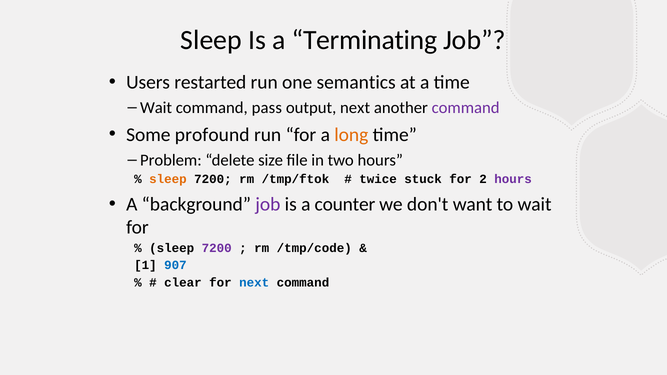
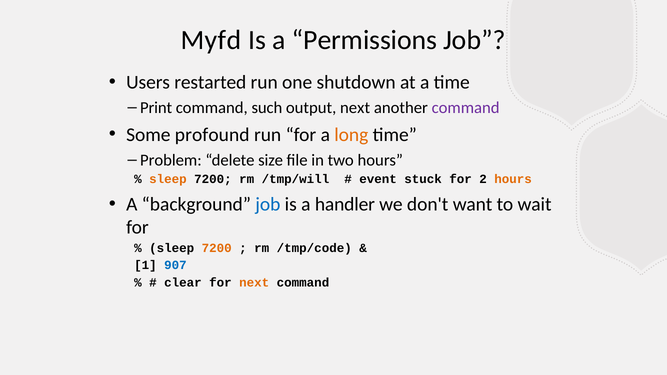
Sleep: Sleep -> Myfd (211, 40)
Terminating: Terminating -> Permissions (364, 40)
semantics: semantics -> shutdown (356, 82)
Wait: Wait -> Print (156, 108)
pass: pass -> such (267, 108)
/tmp/ftok: /tmp/ftok -> /tmp/will (295, 179)
twice: twice -> event (378, 179)
hours colour: purple -> orange (513, 179)
job colour: purple -> blue (268, 204)
counter: counter -> handler (345, 204)
7200 colour: purple -> orange (217, 248)
next colour: blue -> orange (254, 283)
